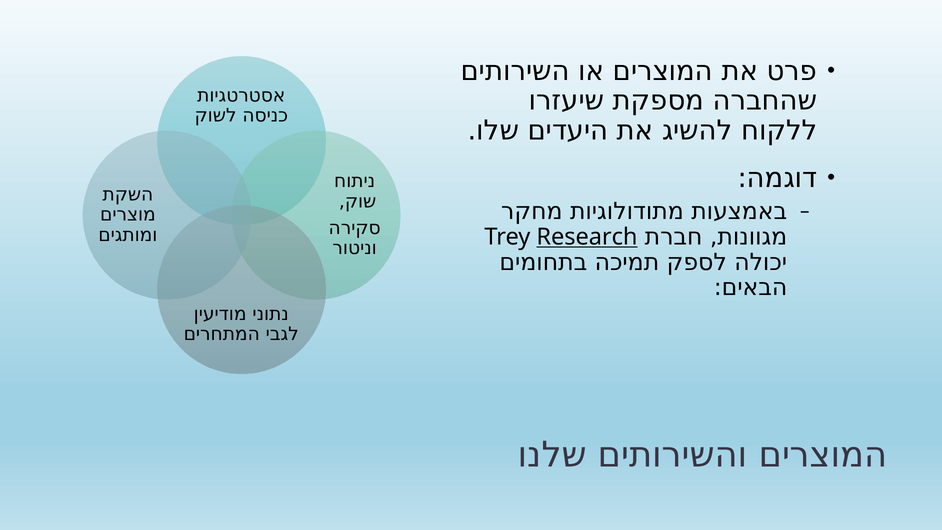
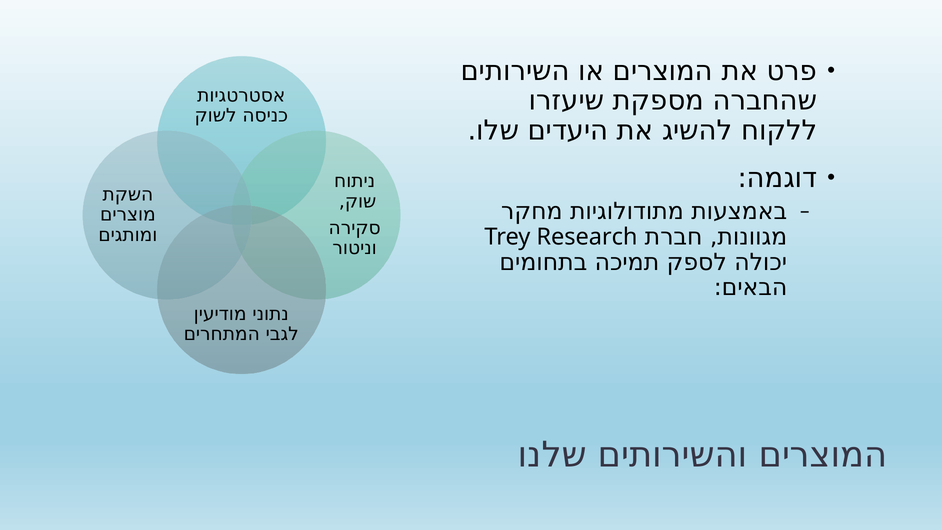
Research underline: present -> none (587, 237)
